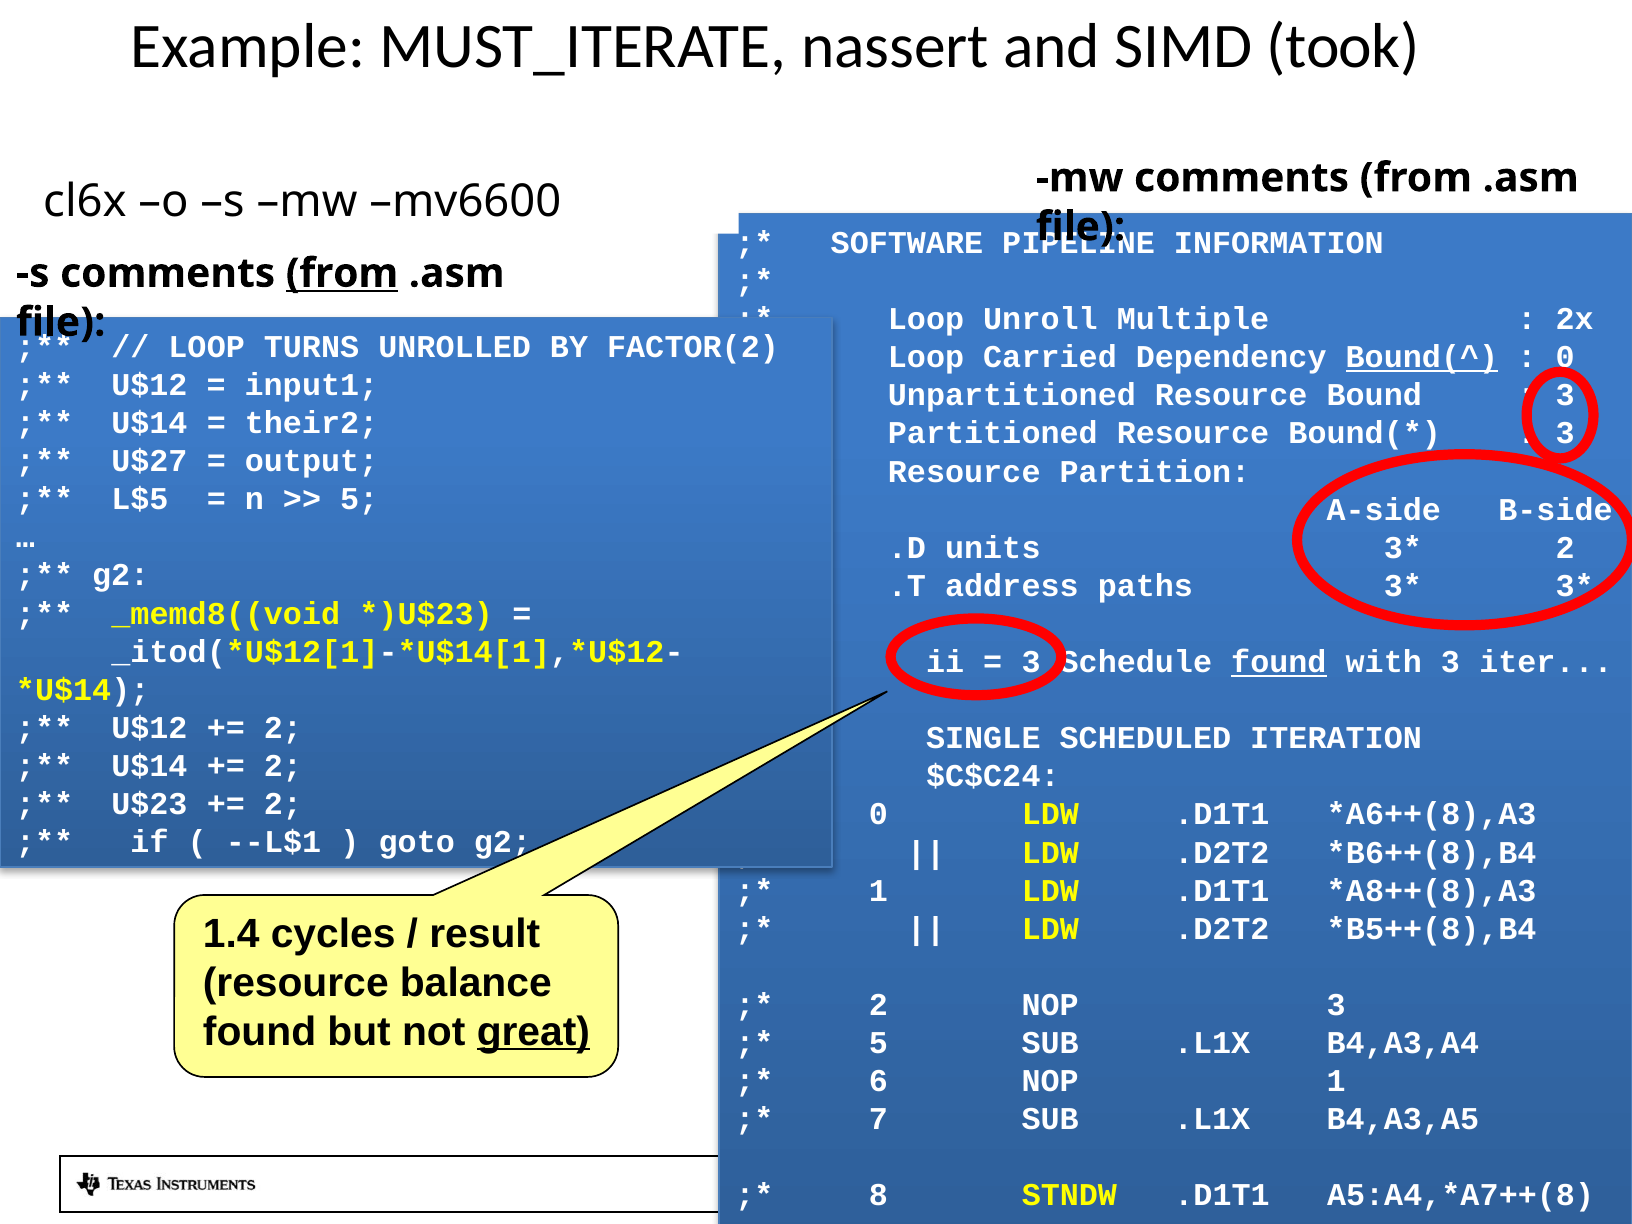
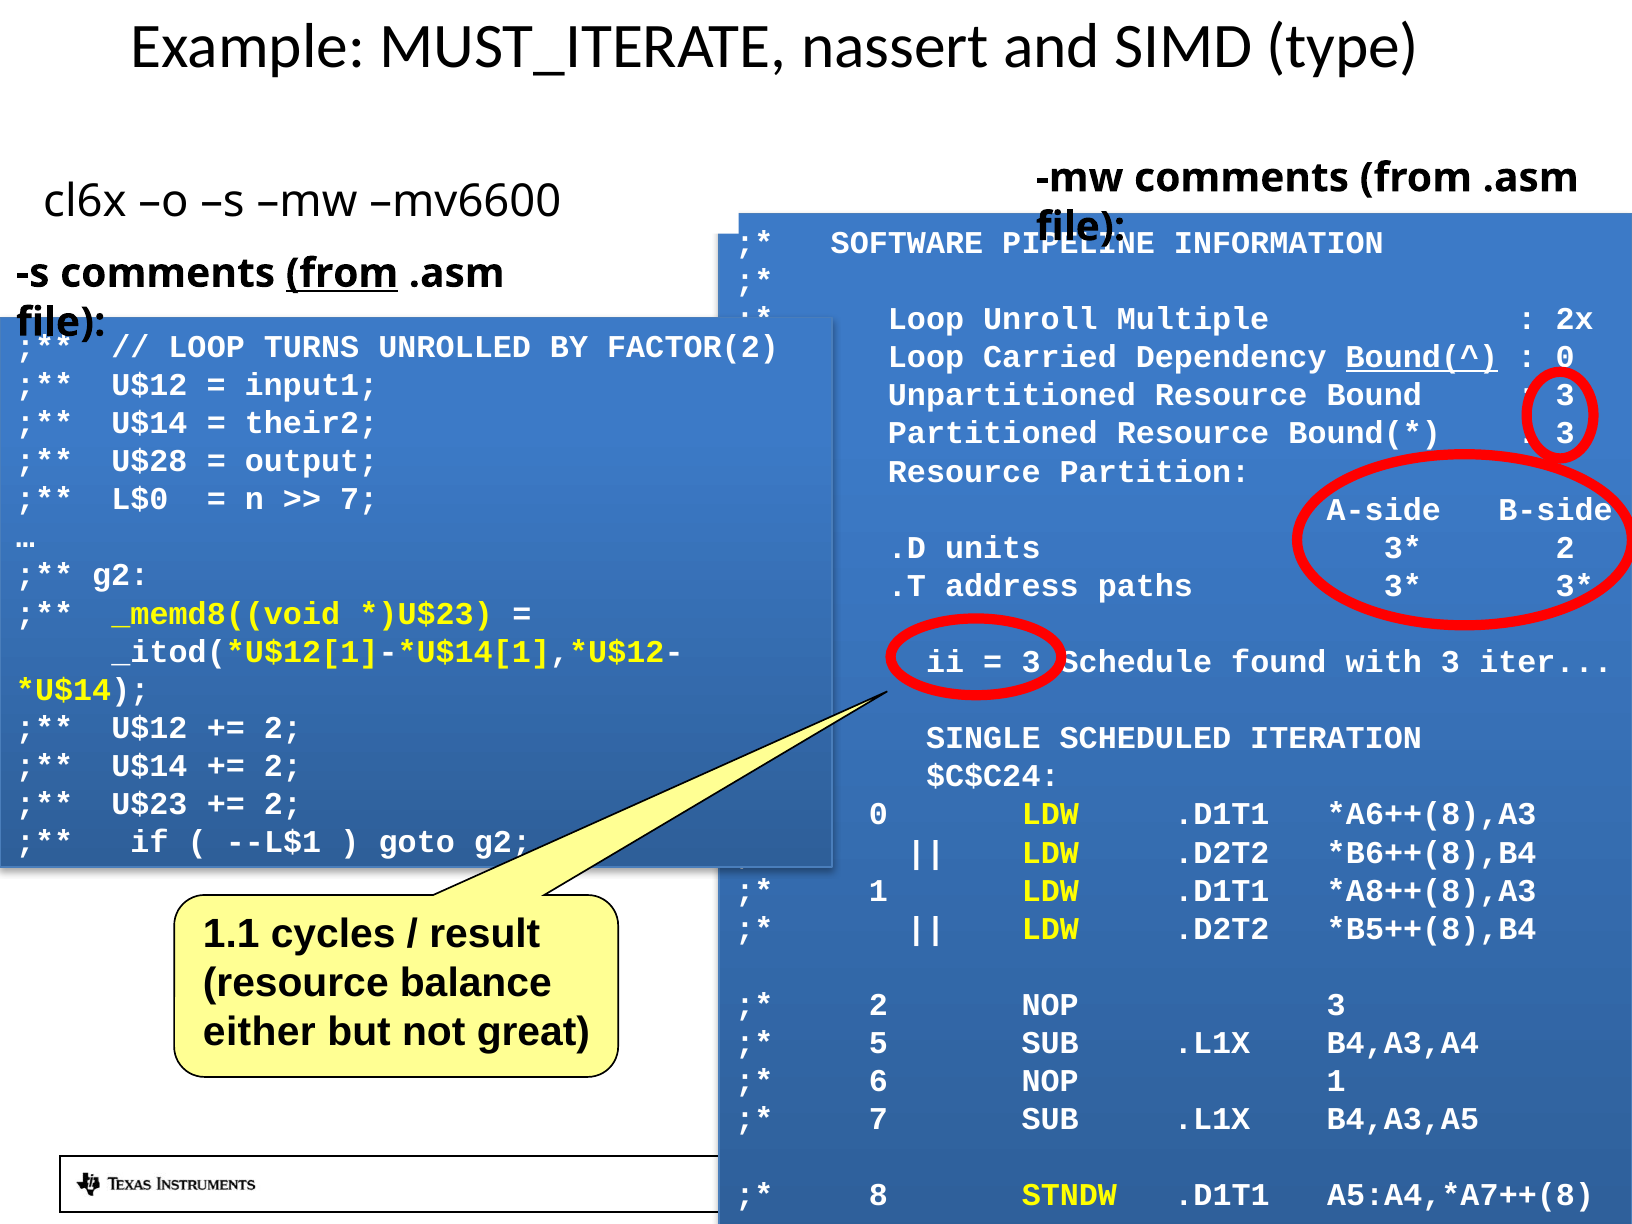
took: took -> type (1343, 47)
U$27: U$27 -> U$28 (149, 461)
L$5: L$5 -> L$0 (140, 499)
5: 5 -> 7 (359, 499)
found underline: present -> none (1279, 662)
1.4: 1.4 -> 1.1 (231, 934)
found: found -> either (259, 1032)
great underline: present -> none (533, 1032)
